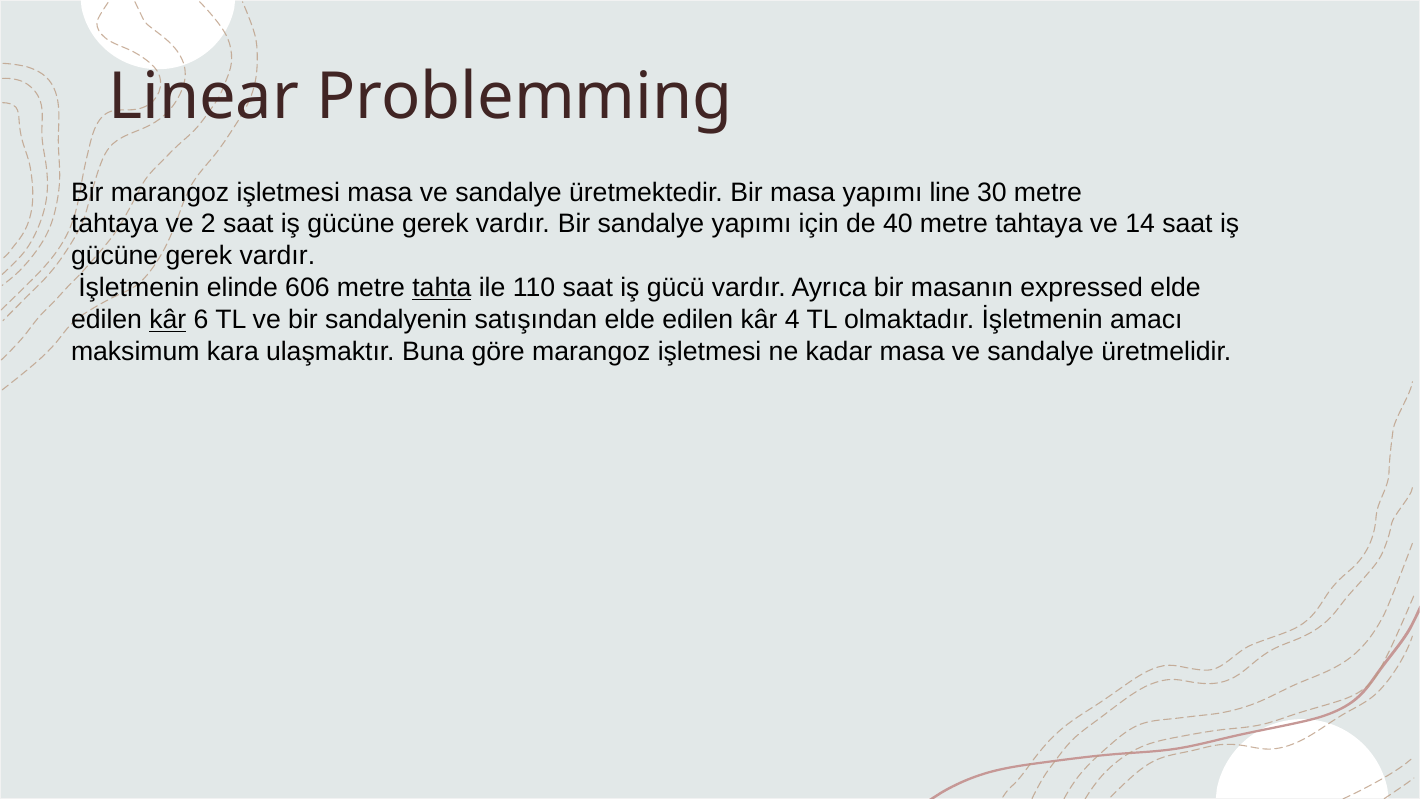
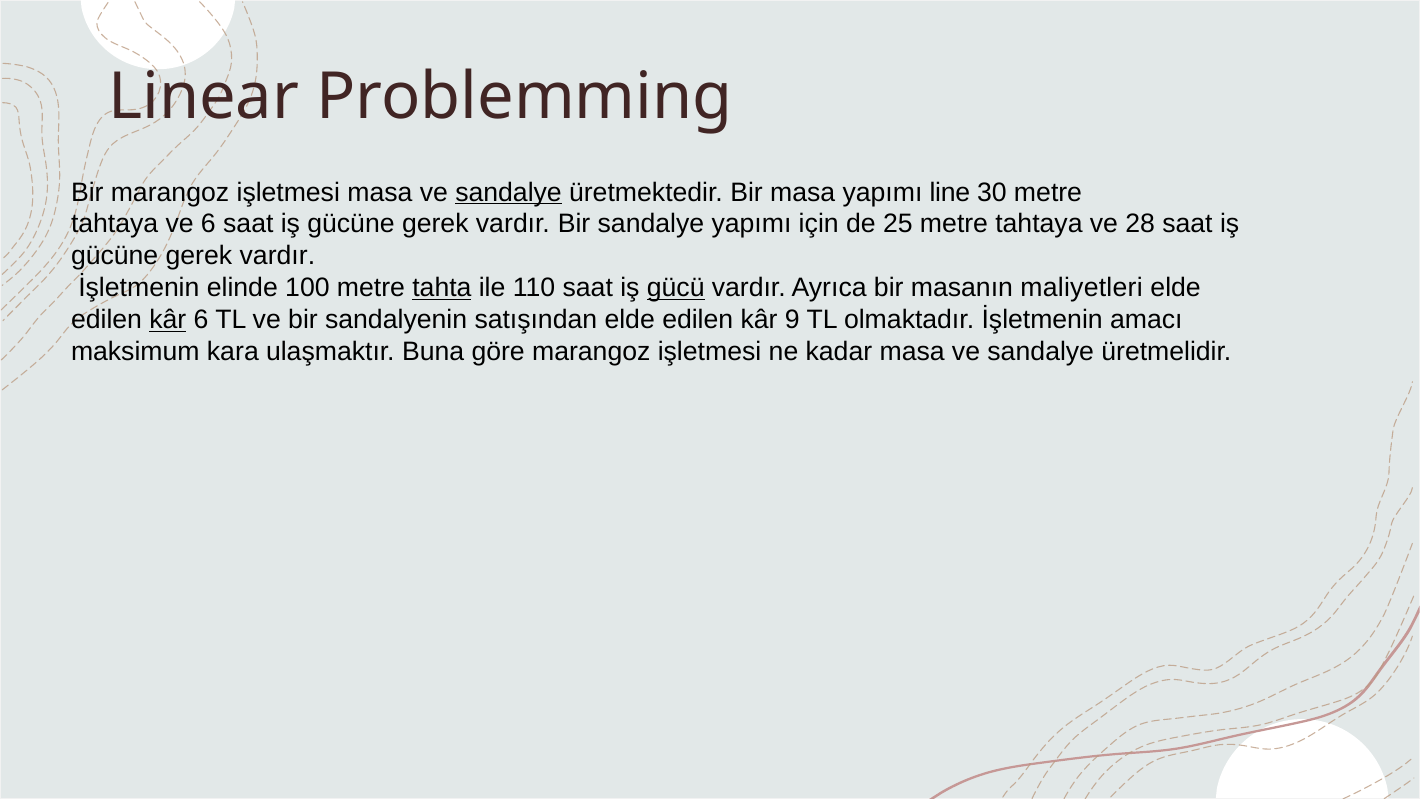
sandalye underline: none -> present (509, 192)
ve 2: 2 -> 6 (208, 224)
40: 40 -> 25 (898, 224)
14: 14 -> 28 (1140, 224)
606: 606 -> 100 (307, 288)
gücü underline: none -> present (676, 288)
expressed: expressed -> maliyetleri (1082, 288)
4: 4 -> 9 (792, 320)
